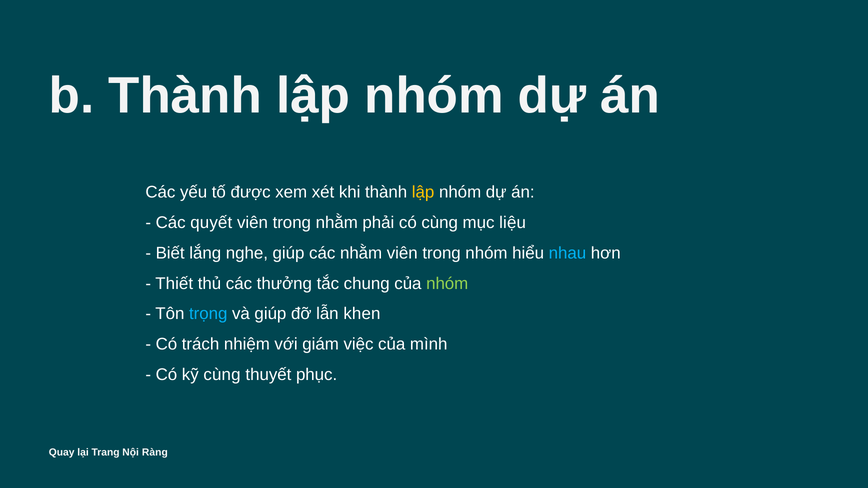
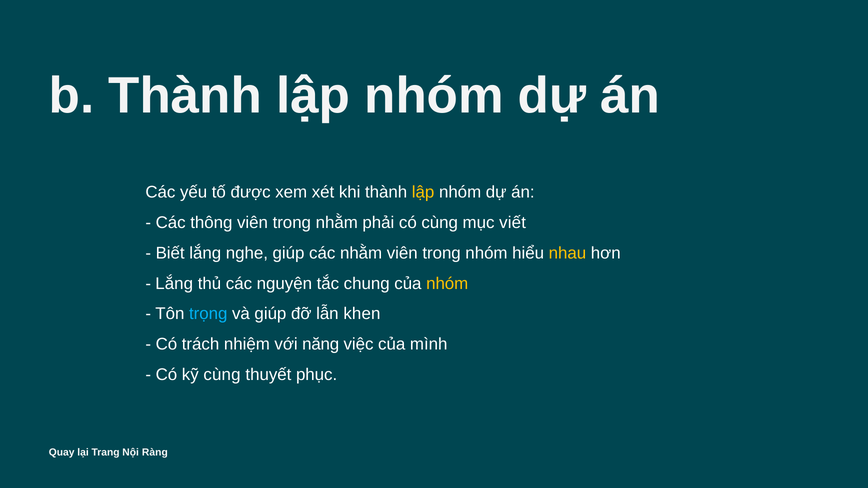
quyết: quyết -> thông (211, 223)
liệu: liệu -> viết (513, 223)
nhau colour: light blue -> yellow (567, 253)
Thiết: Thiết -> Lắng (174, 284)
thưởng: thưởng -> nguyện (284, 284)
nhóm colour: light green -> yellow (447, 284)
giám: giám -> năng (321, 344)
